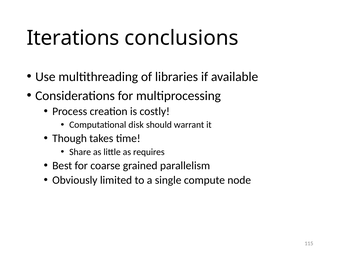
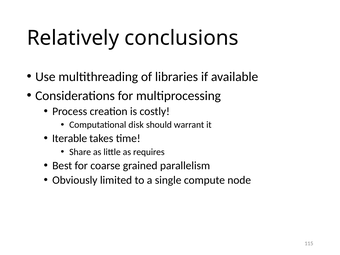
Iterations: Iterations -> Relatively (73, 38)
Though: Though -> Iterable (70, 138)
